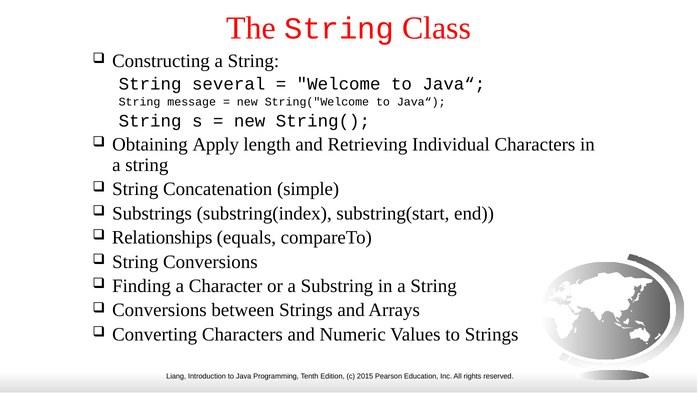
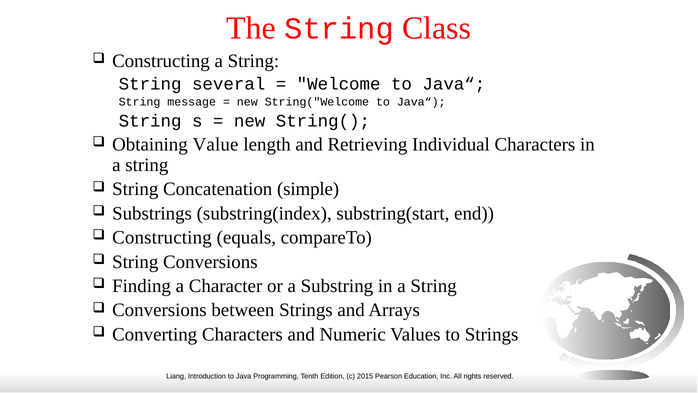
Apply: Apply -> Value (216, 144)
Relationships: Relationships -> Constructing (162, 237)
